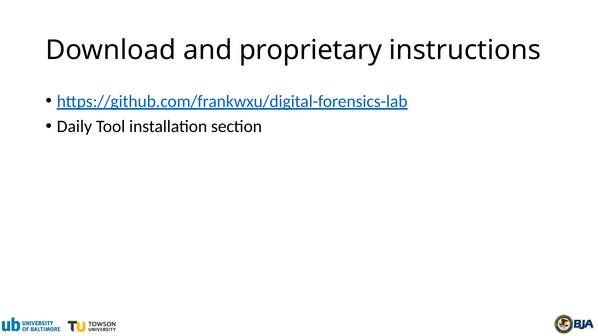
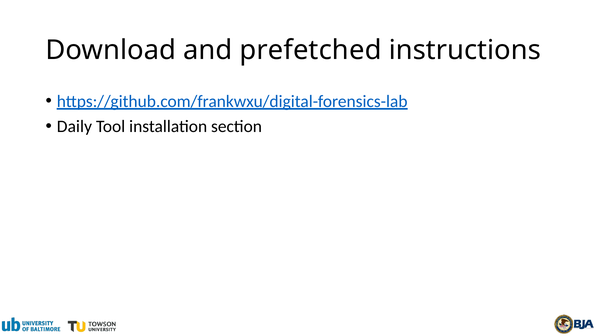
proprietary: proprietary -> prefetched (310, 50)
